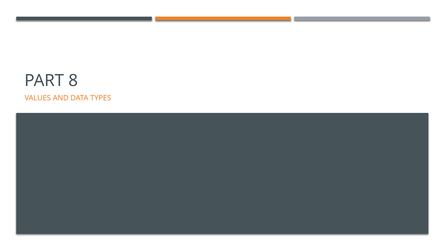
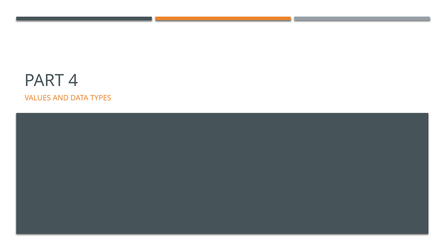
8: 8 -> 4 (73, 81)
